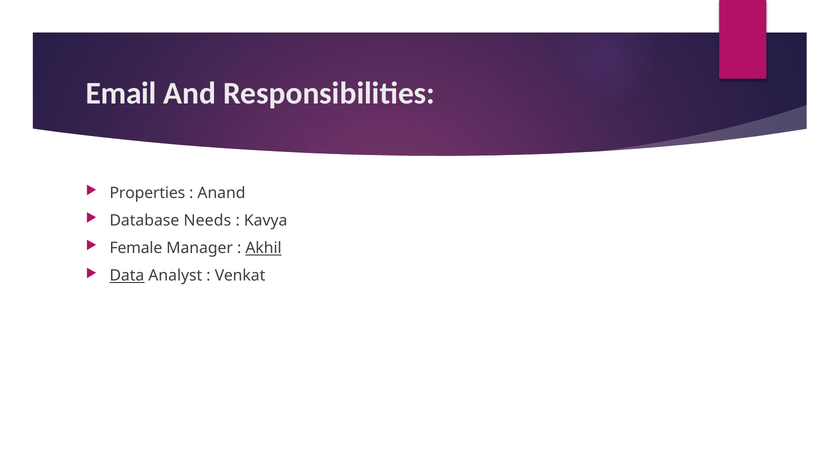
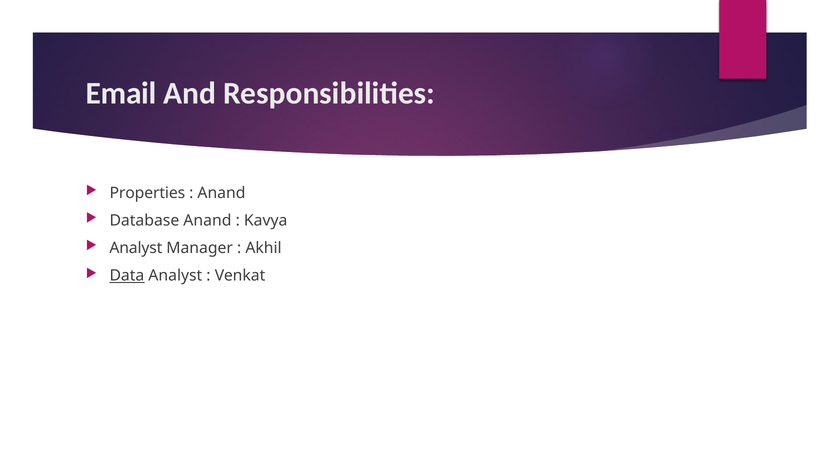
Database Needs: Needs -> Anand (207, 221)
Female: Female -> Analyst (136, 248)
Akhil underline: present -> none (264, 248)
